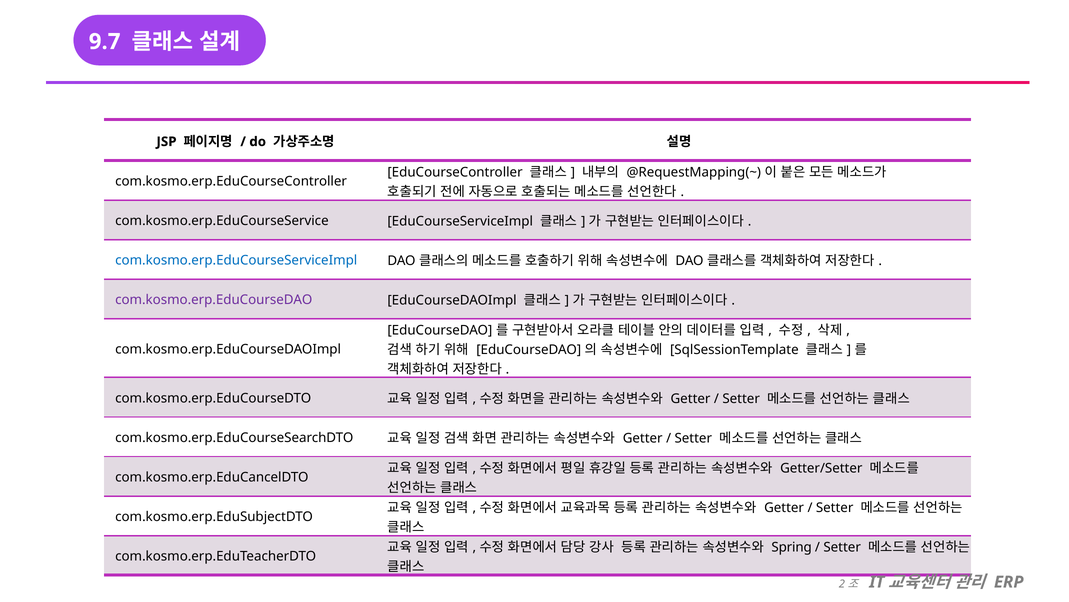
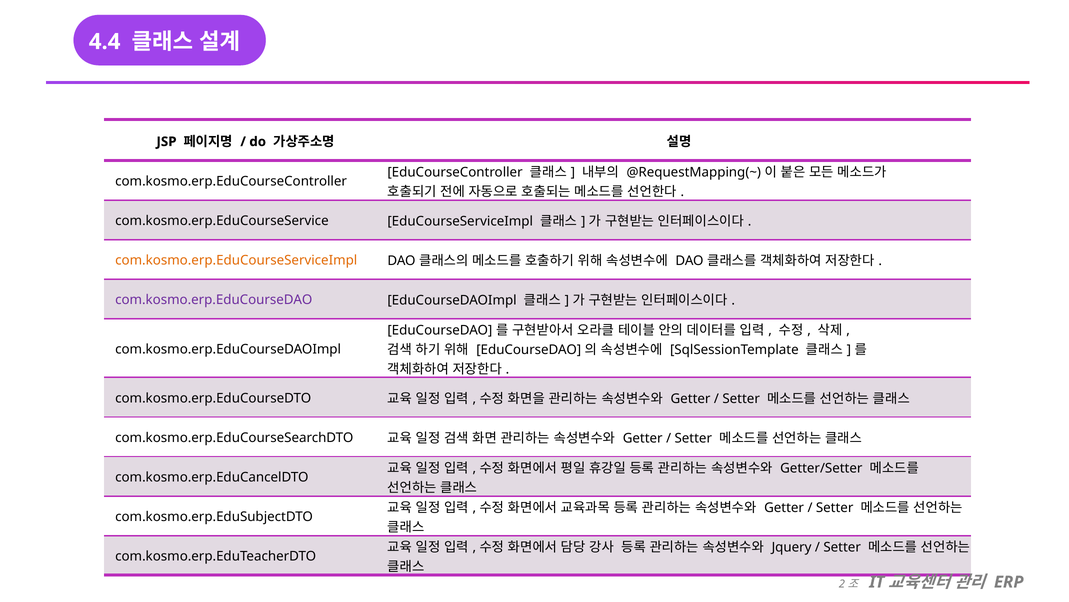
9.7: 9.7 -> 4.4 (105, 42)
com.kosmo.erp.EduCourseServiceImpl colour: blue -> orange (236, 260)
Spring: Spring -> Jquery (792, 547)
